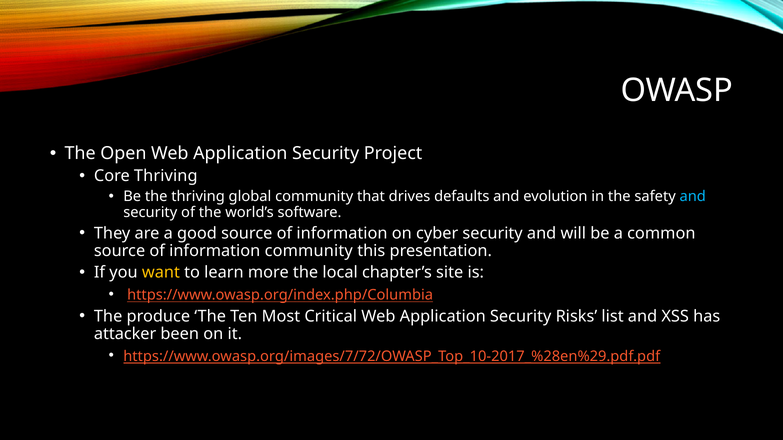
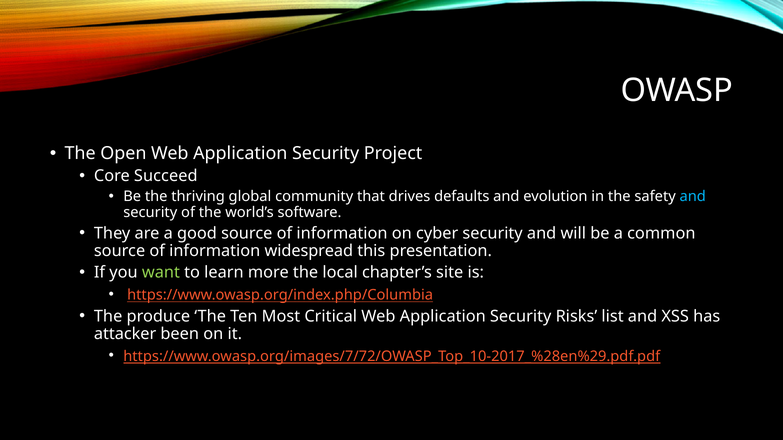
Core Thriving: Thriving -> Succeed (166, 176)
information community: community -> widespread (309, 251)
want colour: yellow -> light green (161, 273)
